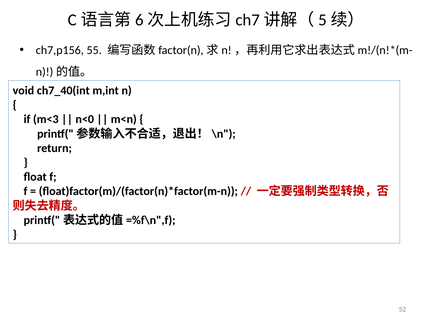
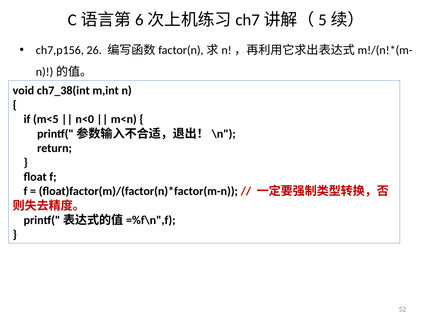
55: 55 -> 26 (94, 50)
ch7_40(int: ch7_40(int -> ch7_38(int (63, 91)
m<3: m<3 -> m<5 (46, 119)
